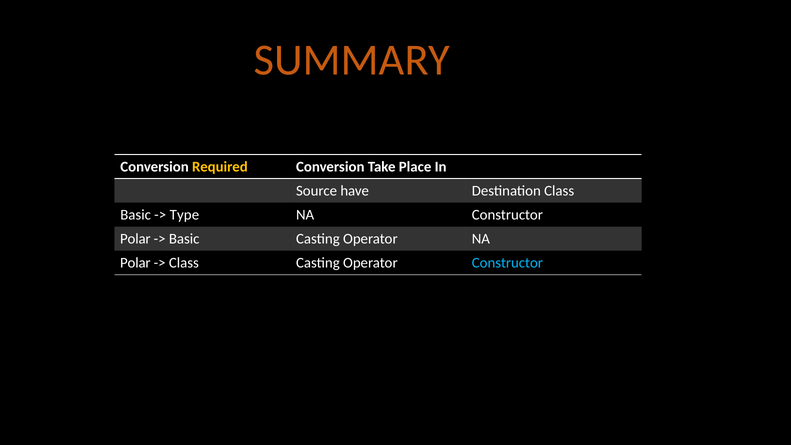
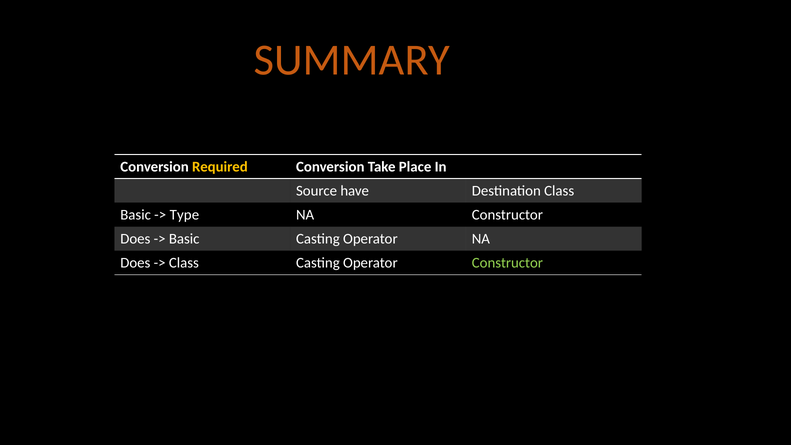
Polar: Polar -> Does (135, 239)
Polar: Polar -> Does (135, 263)
Constructor colour: light blue -> light green (507, 263)
